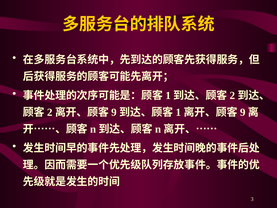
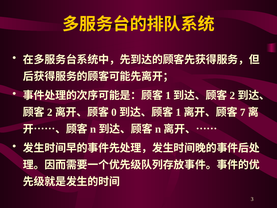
9: 9 -> 0 (114, 112)
9: 9 -> 7 (243, 112)
